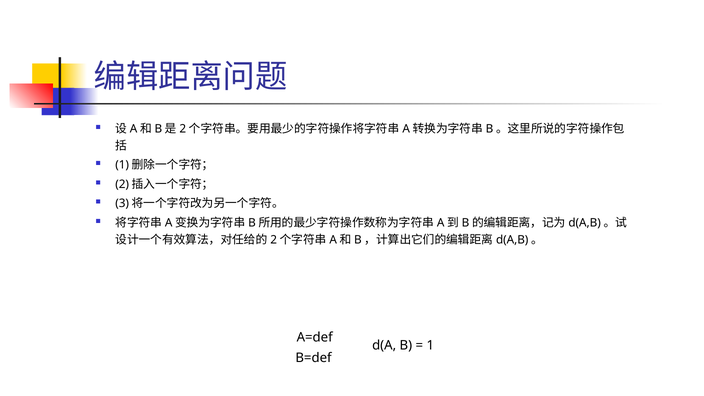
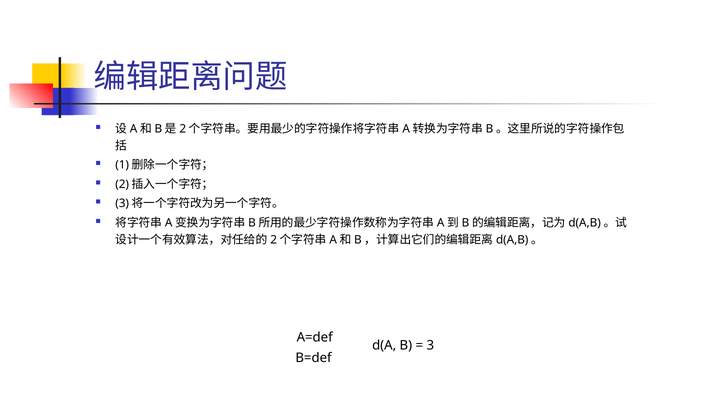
1: 1 -> 3 (430, 346)
